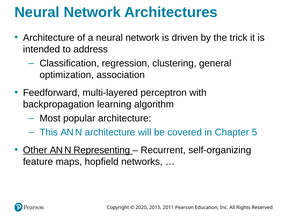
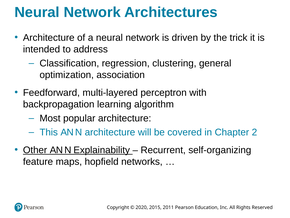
5: 5 -> 2 (254, 132)
Representing: Representing -> Explainability (102, 150)
